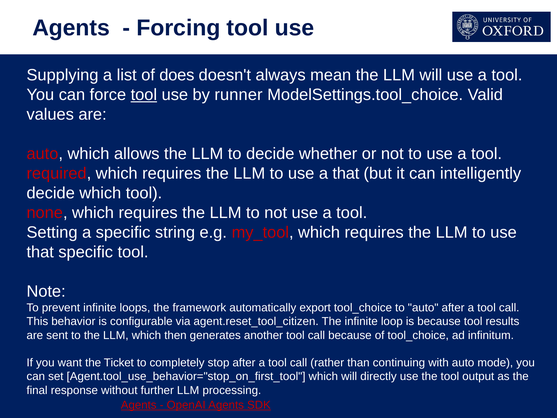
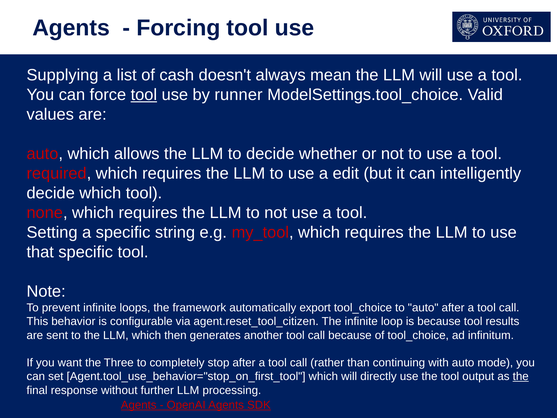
does: does -> cash (177, 75)
a that: that -> edit (346, 173)
Ticket: Ticket -> Three (119, 363)
the underline: none -> present (521, 376)
